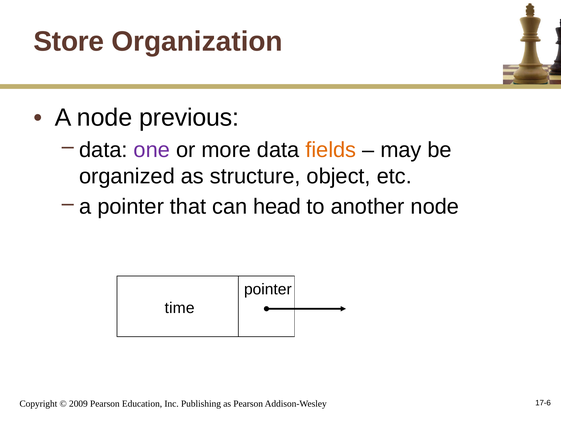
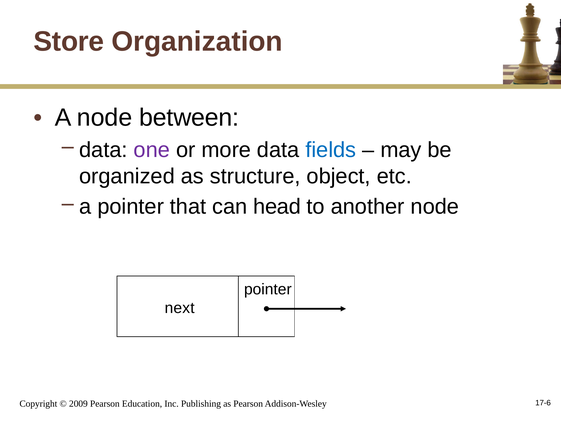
previous: previous -> between (189, 118)
fields colour: orange -> blue (331, 150)
time: time -> next (180, 308)
